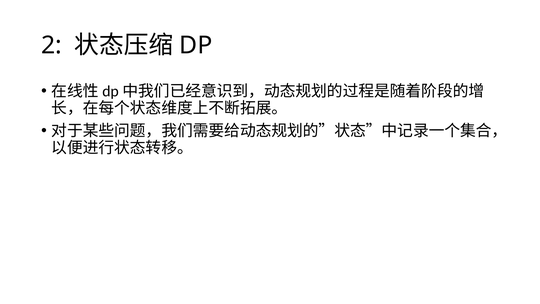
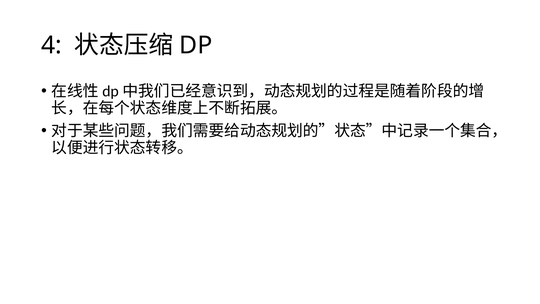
2: 2 -> 4 (52, 45)
